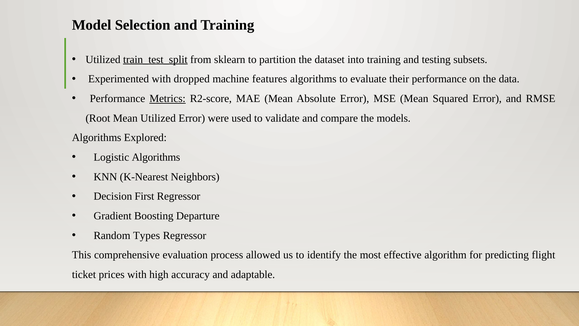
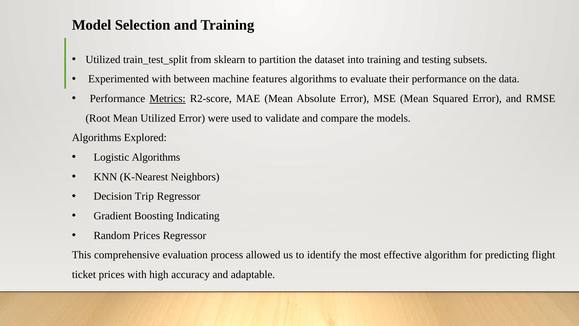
train_test_split underline: present -> none (155, 59)
dropped: dropped -> between (192, 79)
First: First -> Trip (144, 196)
Departure: Departure -> Indicating (198, 216)
Random Types: Types -> Prices (147, 235)
